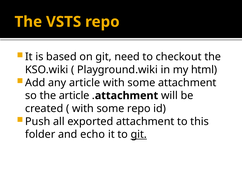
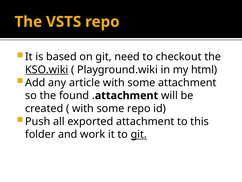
KSO.wiki underline: none -> present (47, 70)
the article: article -> found (74, 95)
echo: echo -> work (93, 134)
